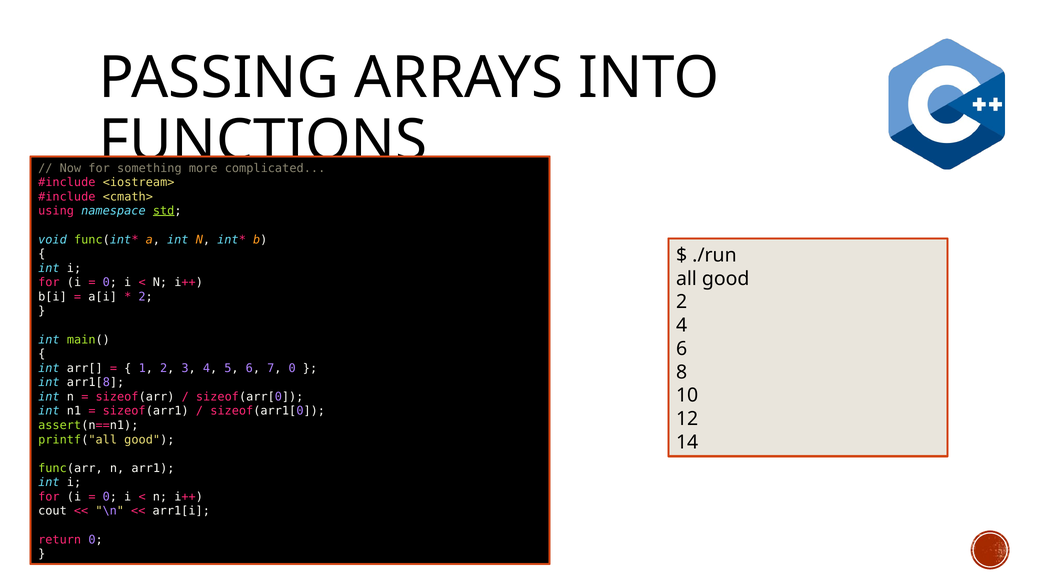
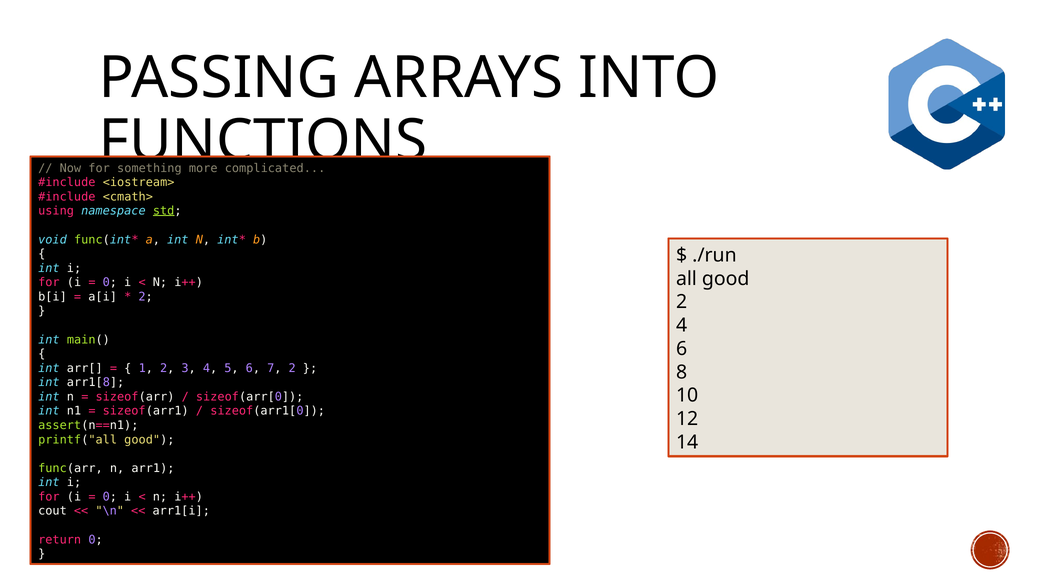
7 0: 0 -> 2 (292, 368)
